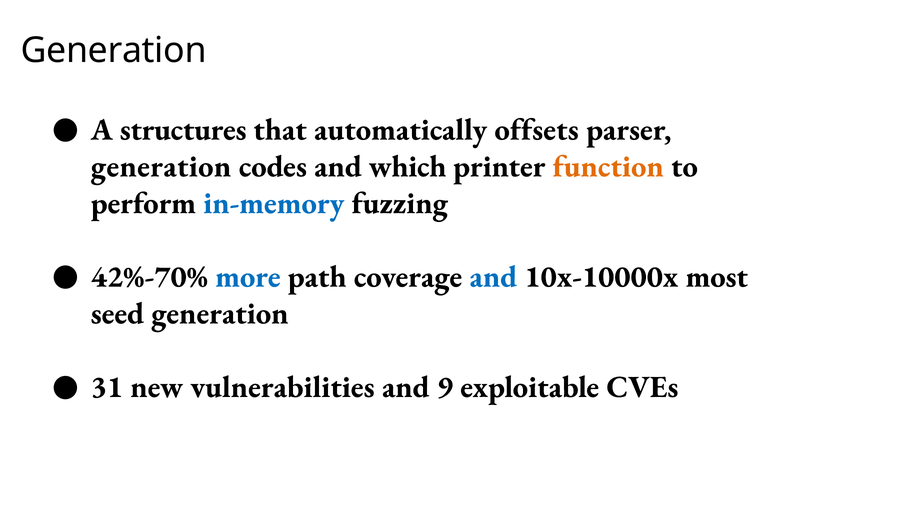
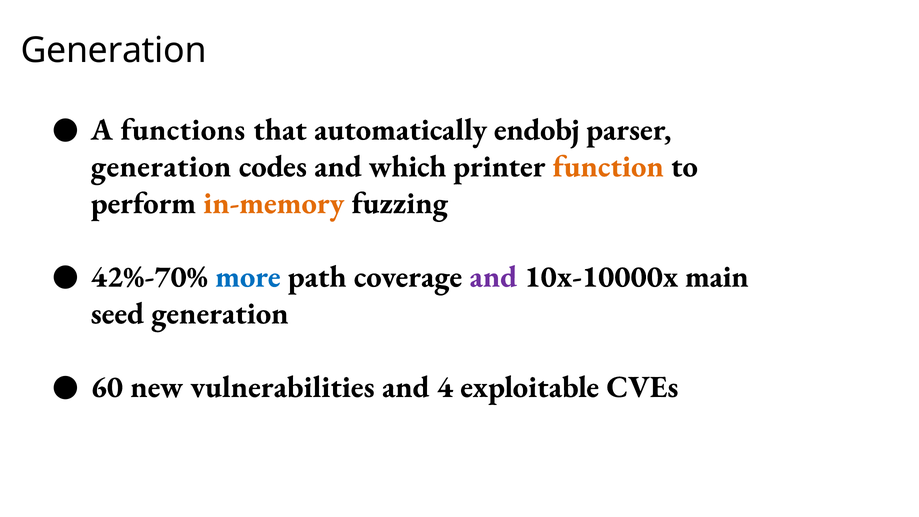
structures: structures -> functions (183, 129)
offsets: offsets -> endobj (537, 129)
in-memory colour: blue -> orange (274, 203)
and colour: blue -> purple (493, 277)
most: most -> main (717, 277)
31: 31 -> 60 (107, 387)
9: 9 -> 4 (445, 387)
